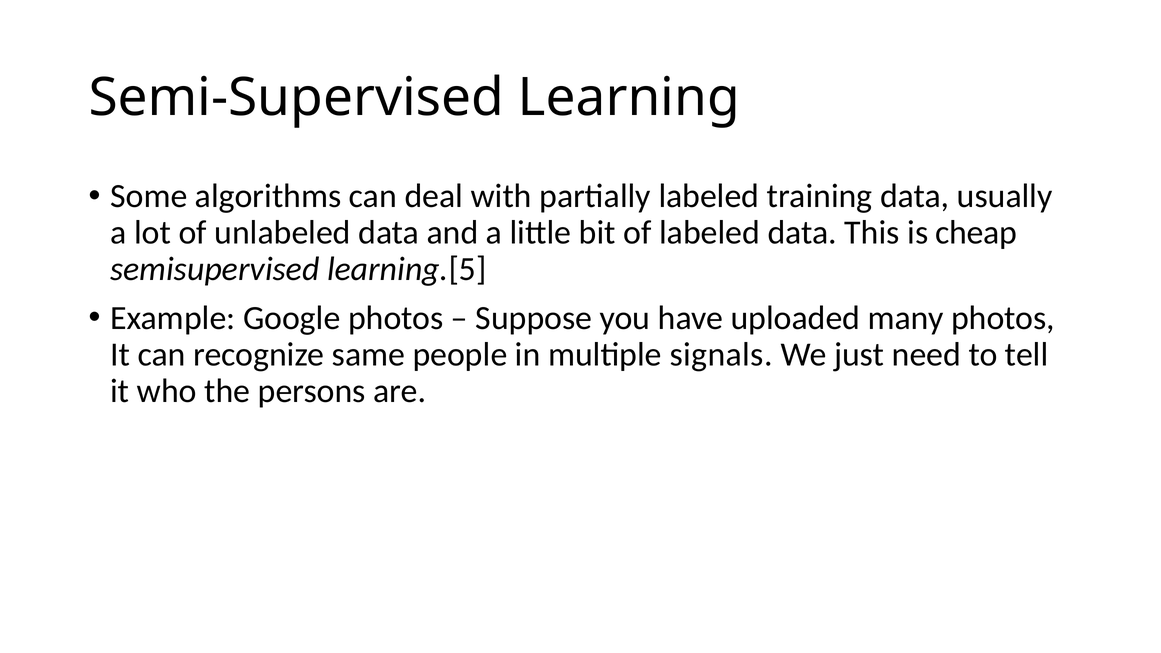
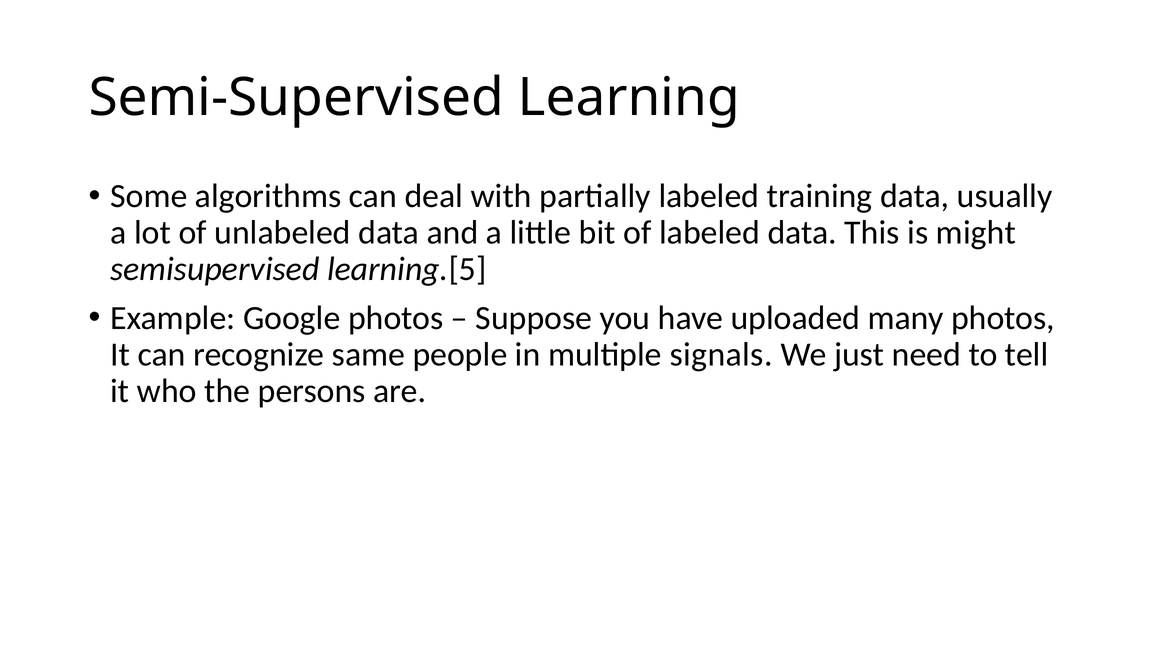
cheap: cheap -> might (976, 233)
